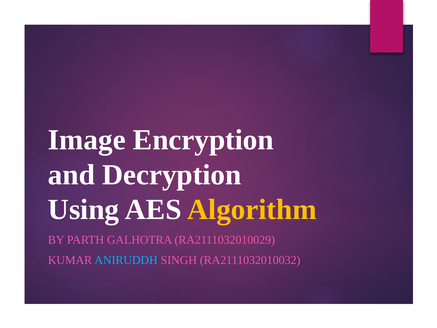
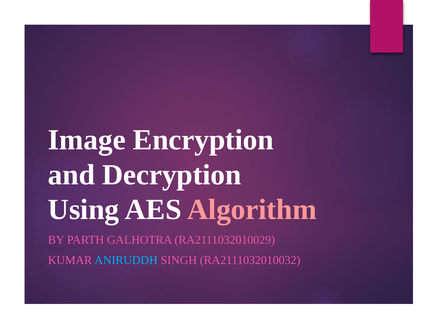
Algorithm colour: yellow -> pink (252, 210)
